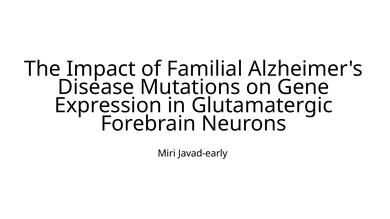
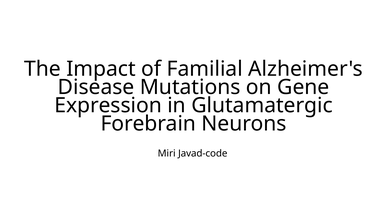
Javad-early: Javad-early -> Javad-code (203, 154)
